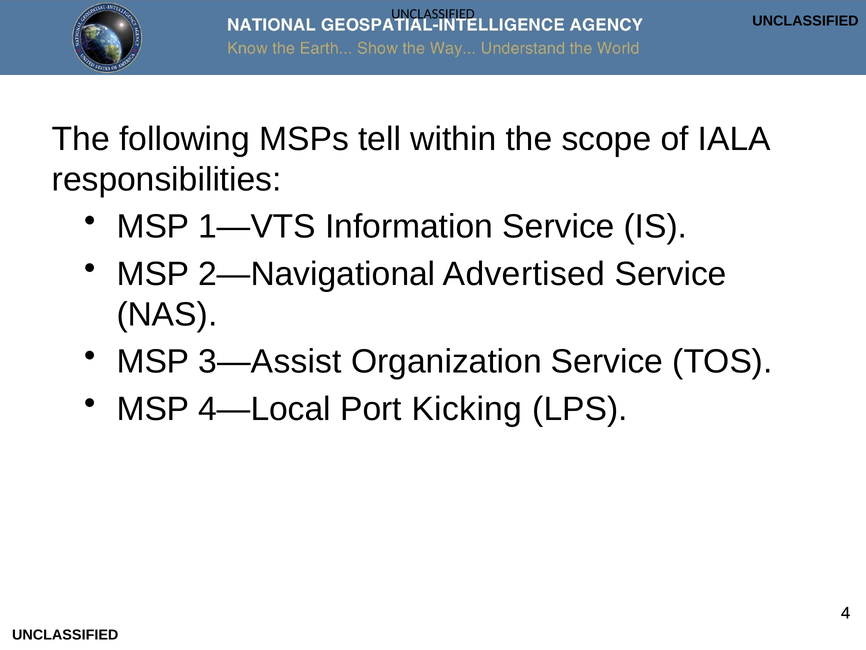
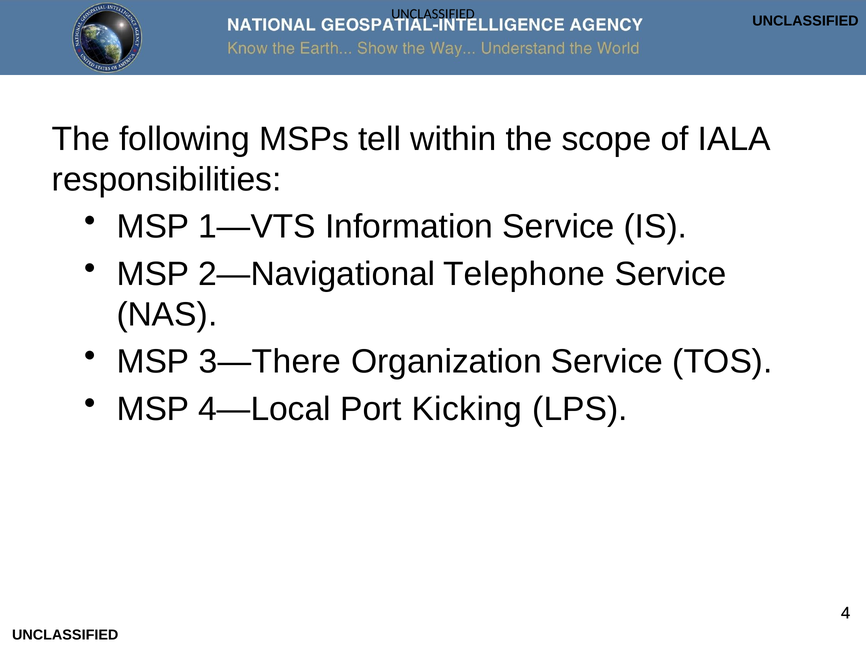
Advertised: Advertised -> Telephone (524, 274)
3—Assist: 3—Assist -> 3—There (270, 361)
